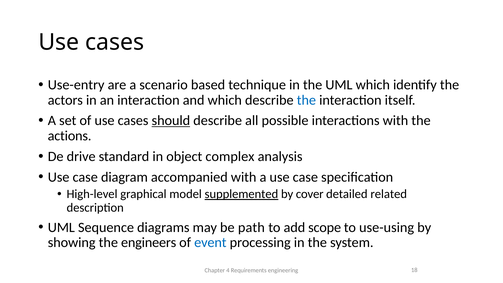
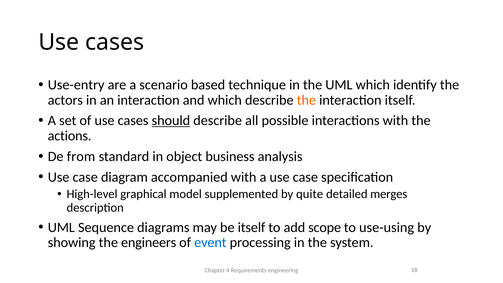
the colour: blue -> orange (306, 100)
drive: drive -> from (81, 156)
complex: complex -> business (230, 156)
supplemented underline: present -> none (241, 194)
cover: cover -> quite (310, 194)
related: related -> merges (389, 194)
be path: path -> itself (252, 227)
